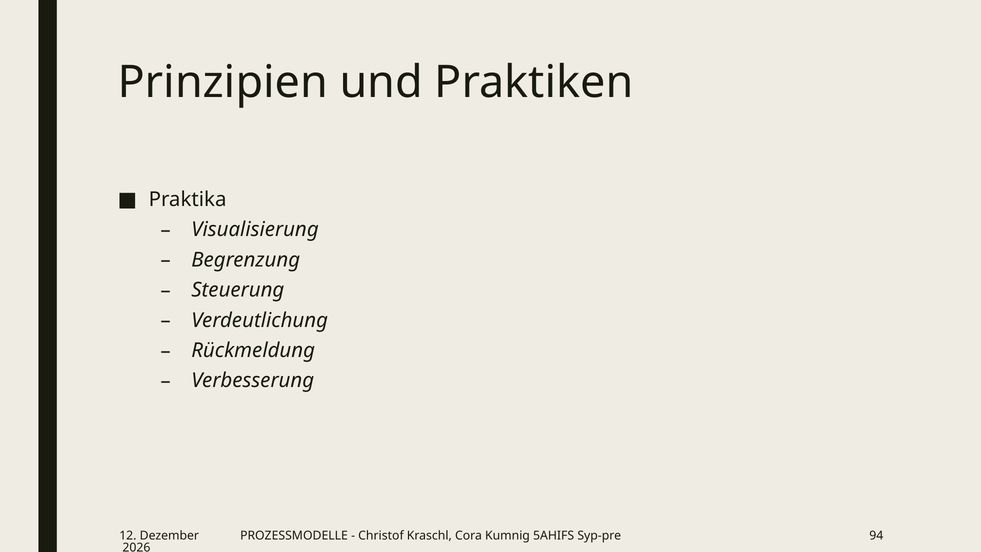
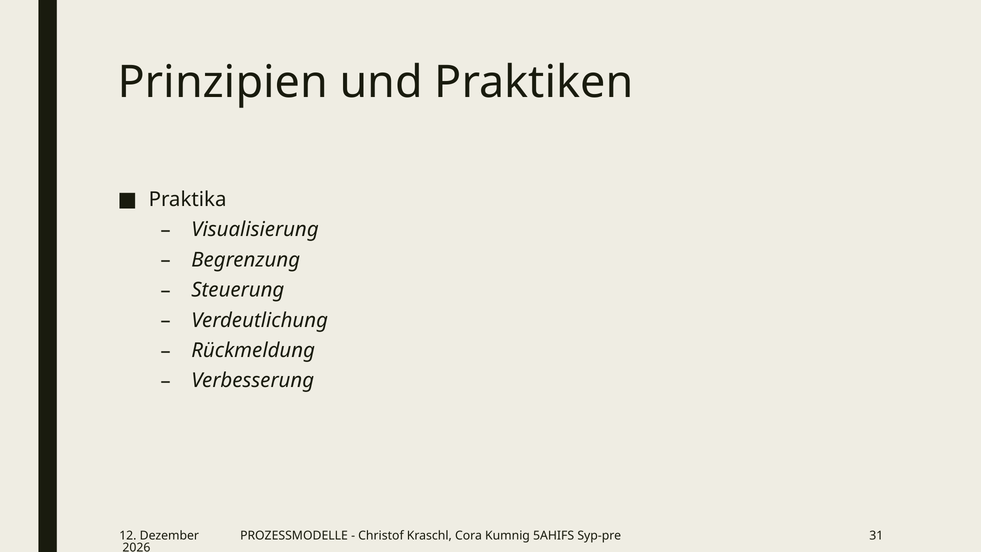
94: 94 -> 31 (876, 535)
